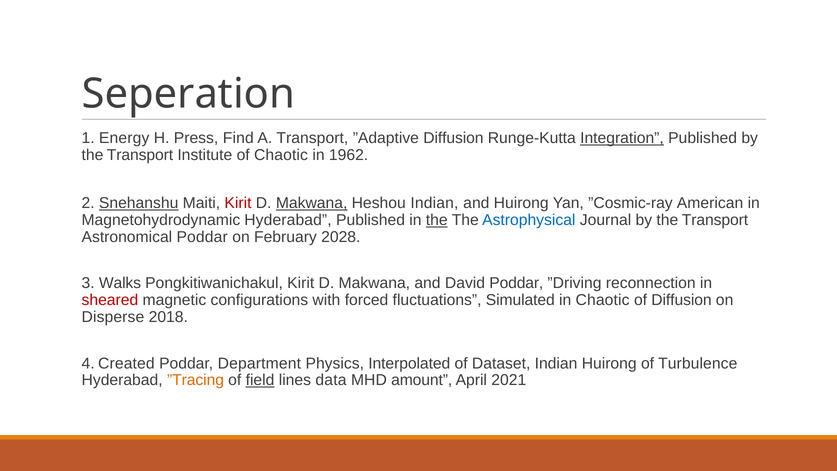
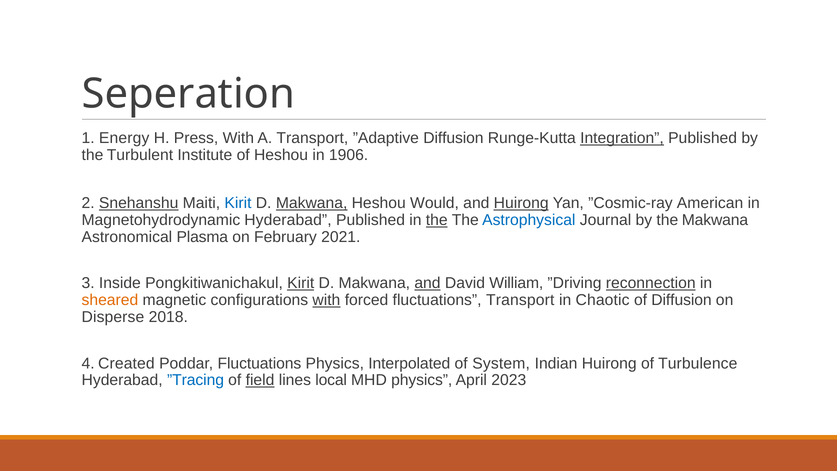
Press Find: Find -> With (238, 138)
Transport: Transport -> Turbulent (140, 155)
of Chaotic: Chaotic -> Heshou (281, 155)
1962: 1962 -> 1906 (349, 155)
Kirit colour: red -> blue (238, 203)
Heshou Indian: Indian -> Would (435, 203)
Huirong underline: none -> present (521, 203)
Journal by the Transport: Transport -> Makwana (715, 220)
Astronomical Poddar: Poddar -> Plasma (202, 237)
2028: 2028 -> 2021 (341, 237)
Walks: Walks -> Inside (120, 283)
Kirit underline: none -> present (301, 283)
and underline: none -> present (427, 283)
David Poddar: Poddar -> William (516, 283)
reconnection underline: none -> present (651, 283)
sheared colour: red -> orange (110, 300)
with underline: none -> present (326, 300)
fluctuations Simulated: Simulated -> Transport (520, 300)
Poddar Department: Department -> Fluctuations (259, 363)
Dataset: Dataset -> System (501, 363)
”Tracing colour: orange -> blue (196, 380)
data: data -> local (331, 380)
MHD amount: amount -> physics (422, 380)
2021: 2021 -> 2023 (509, 380)
